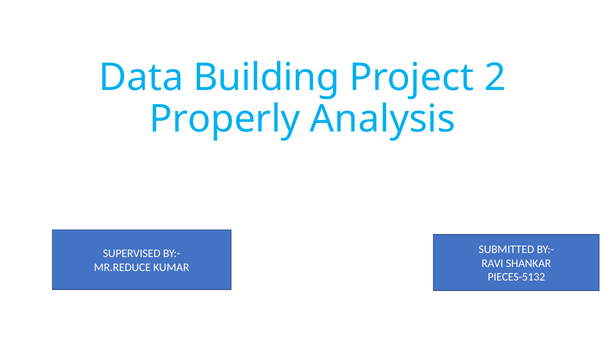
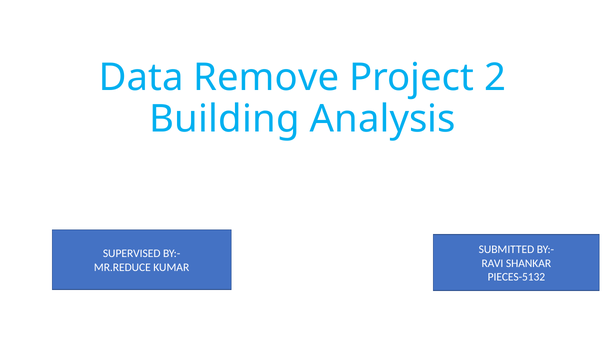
Building: Building -> Remove (266, 78)
Properly: Properly -> Building (225, 119)
